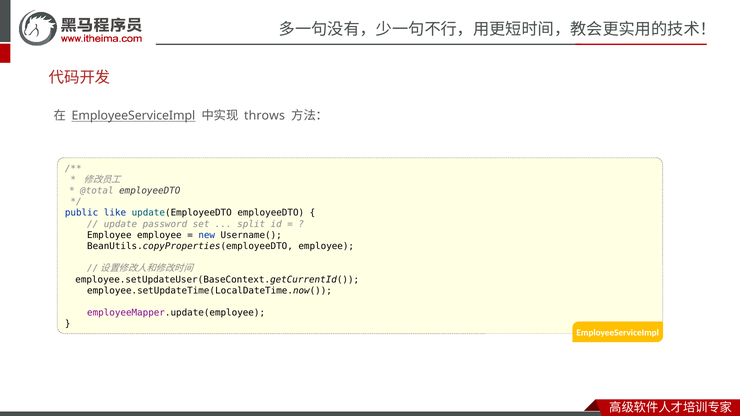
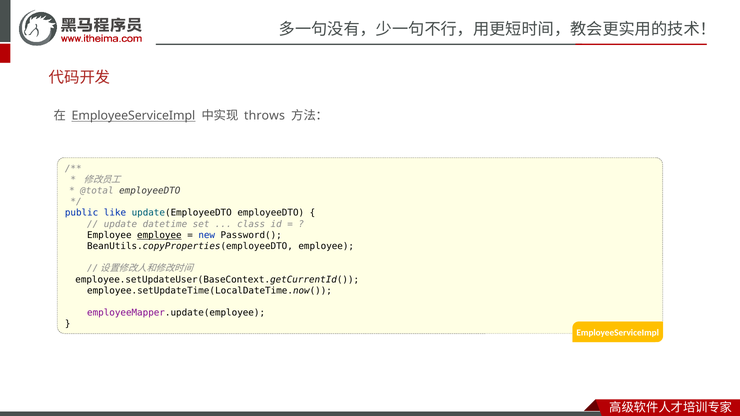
password: password -> datetime (165, 224)
split: split -> class (251, 224)
employee underline: none -> present (159, 235)
Username(: Username( -> Password( (251, 235)
